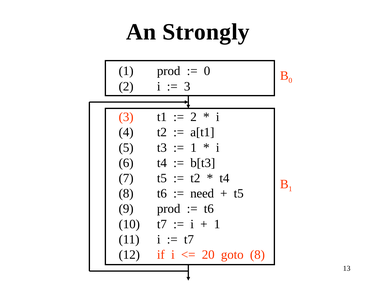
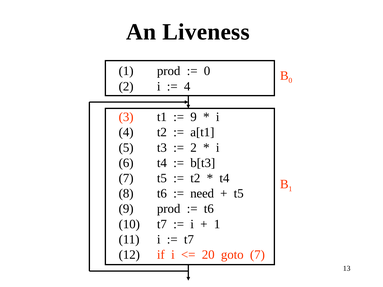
Strongly: Strongly -> Liveness (206, 32)
3: 3 -> 4 (187, 86)
2: 2 -> 9 (194, 117)
1: 1 -> 2 (194, 148)
goto 8: 8 -> 7 (257, 255)
